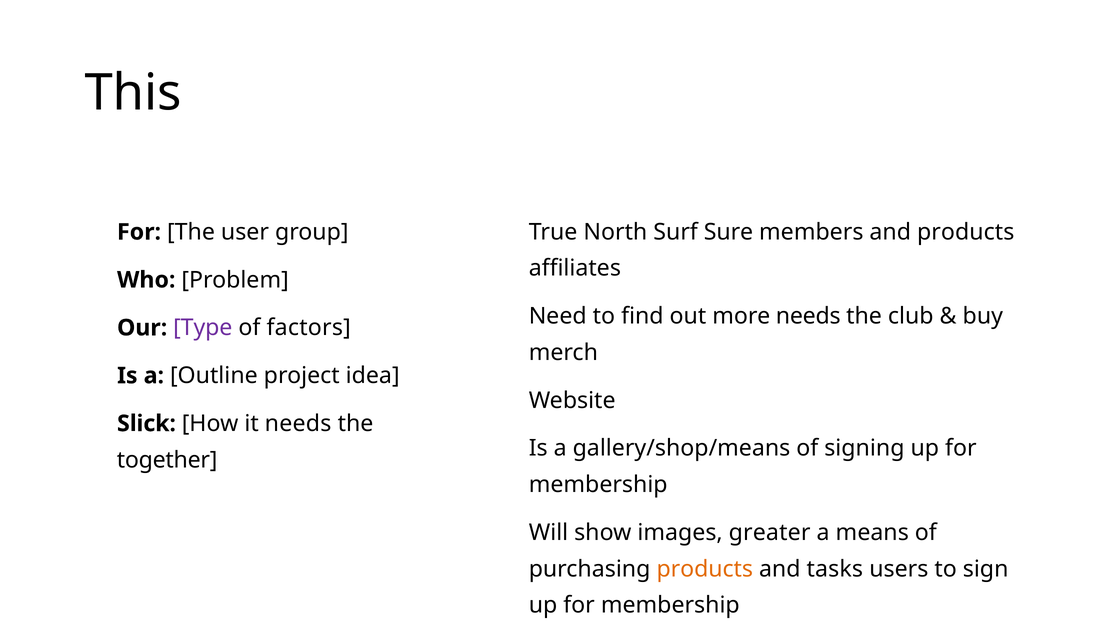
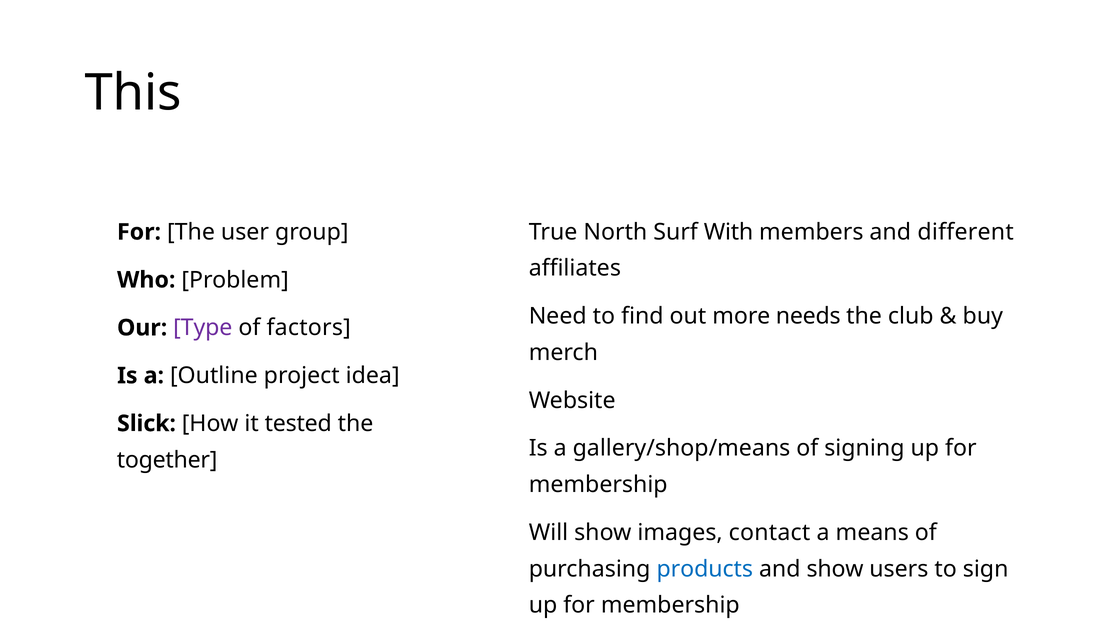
Sure: Sure -> With (729, 232)
and products: products -> different (966, 232)
it needs: needs -> tested (298, 424)
greater: greater -> contact (770, 533)
products colour: orange -> blue (705, 569)
and tasks: tasks -> show (835, 569)
